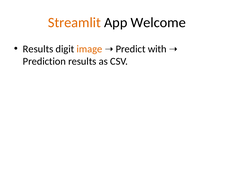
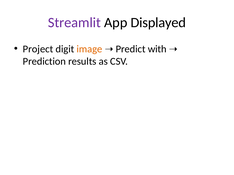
Streamlit colour: orange -> purple (74, 23)
Welcome: Welcome -> Displayed (158, 23)
Results: Results -> Project (38, 49)
